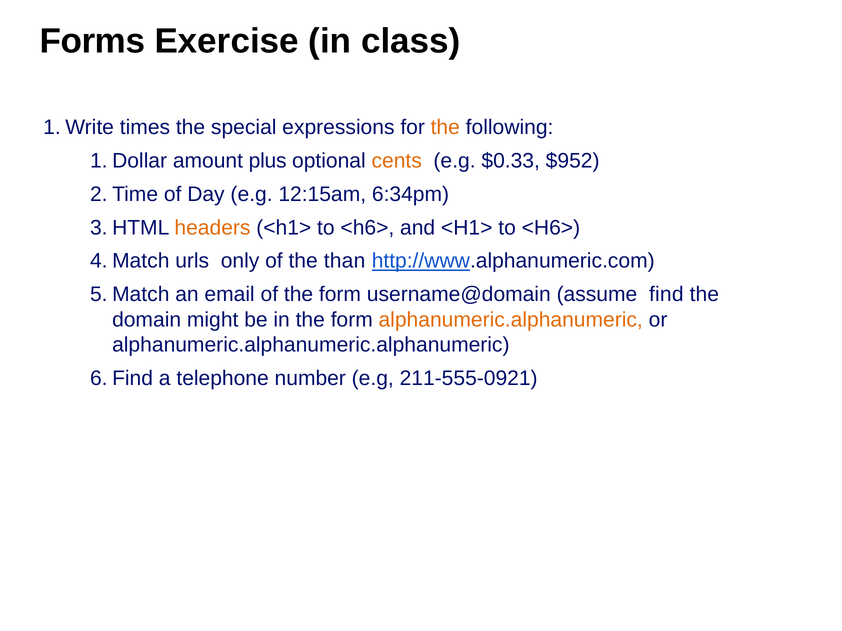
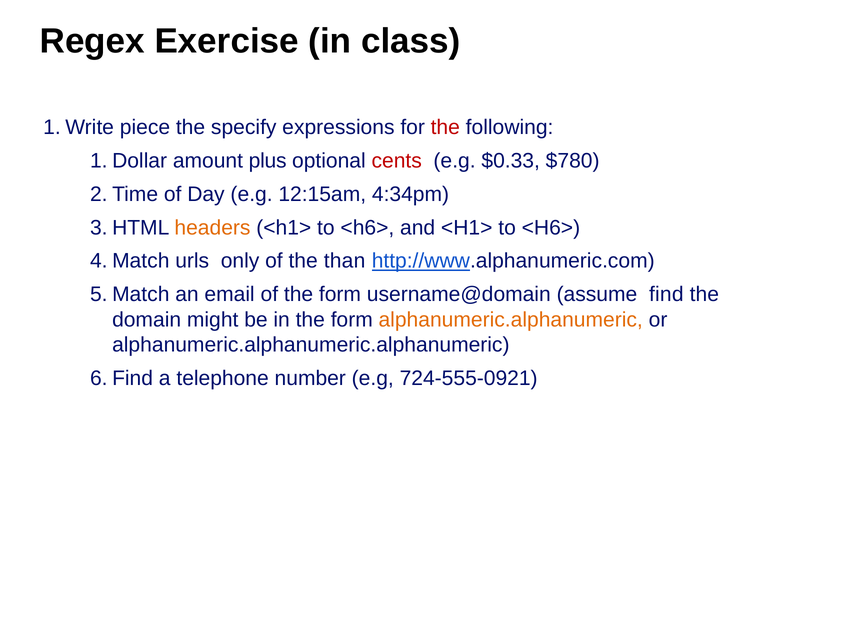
Forms: Forms -> Regex (92, 41)
times: times -> piece (145, 127)
special: special -> specify (244, 127)
the colour: orange -> red (445, 127)
cents colour: orange -> red (397, 161)
$952: $952 -> $780 (573, 161)
6:34pm: 6:34pm -> 4:34pm (411, 194)
211-555-0921: 211-555-0921 -> 724-555-0921 (469, 379)
